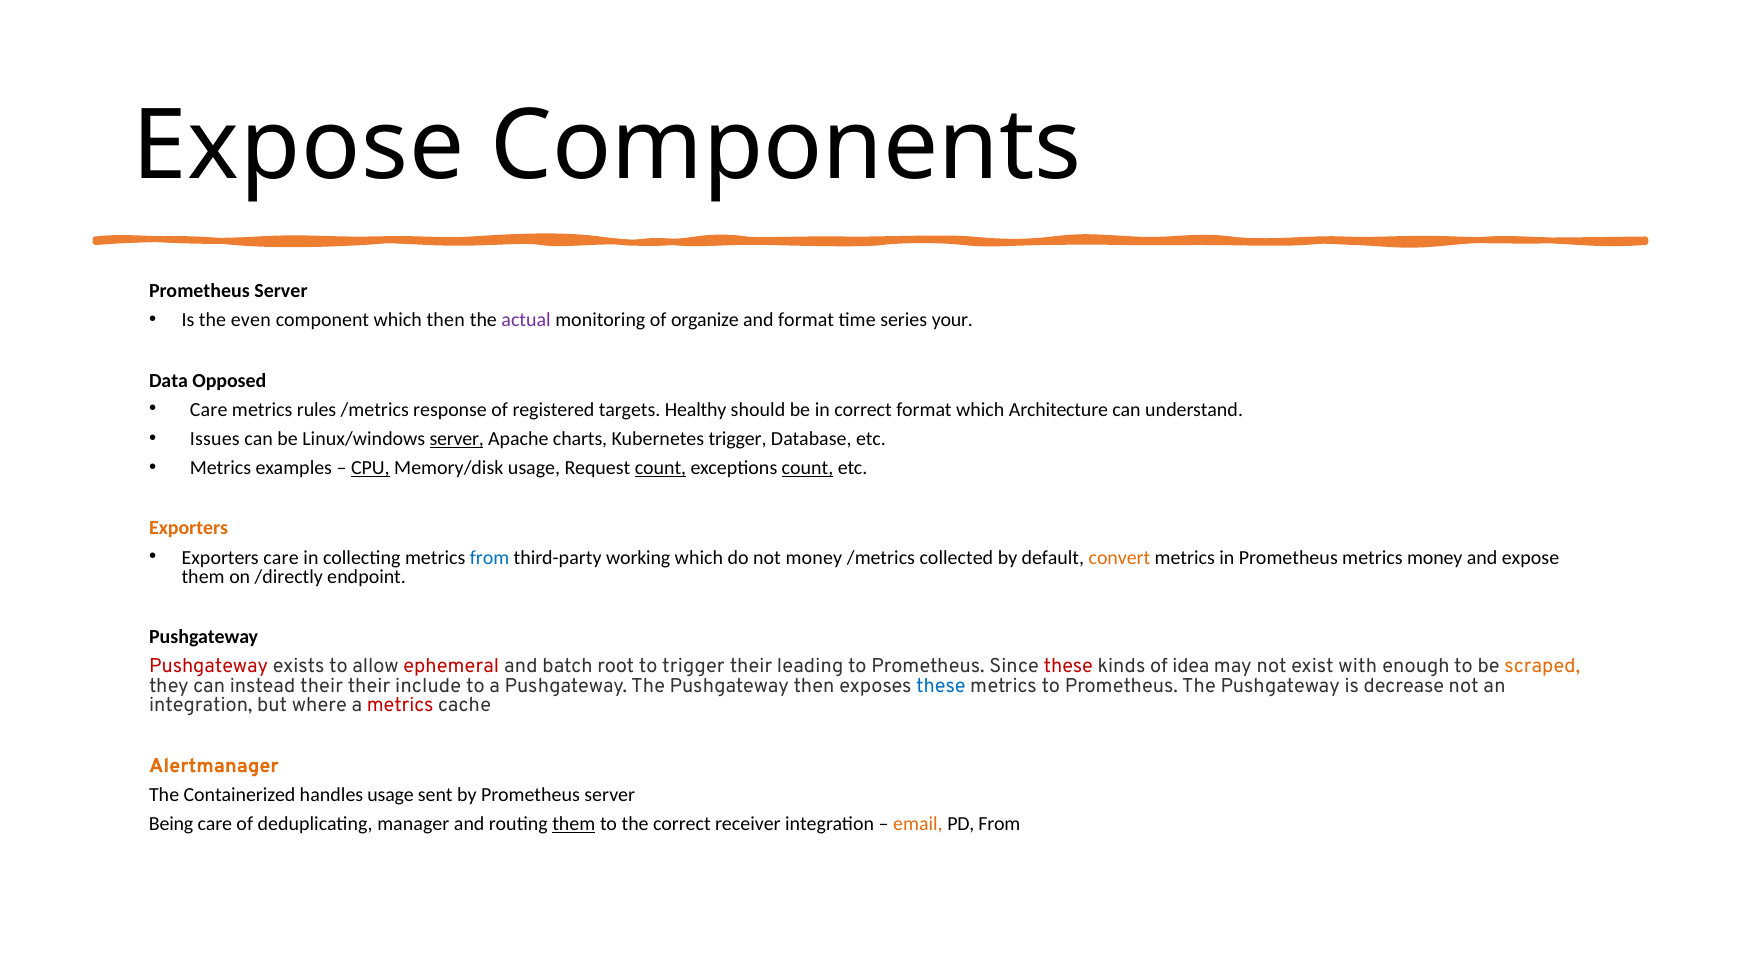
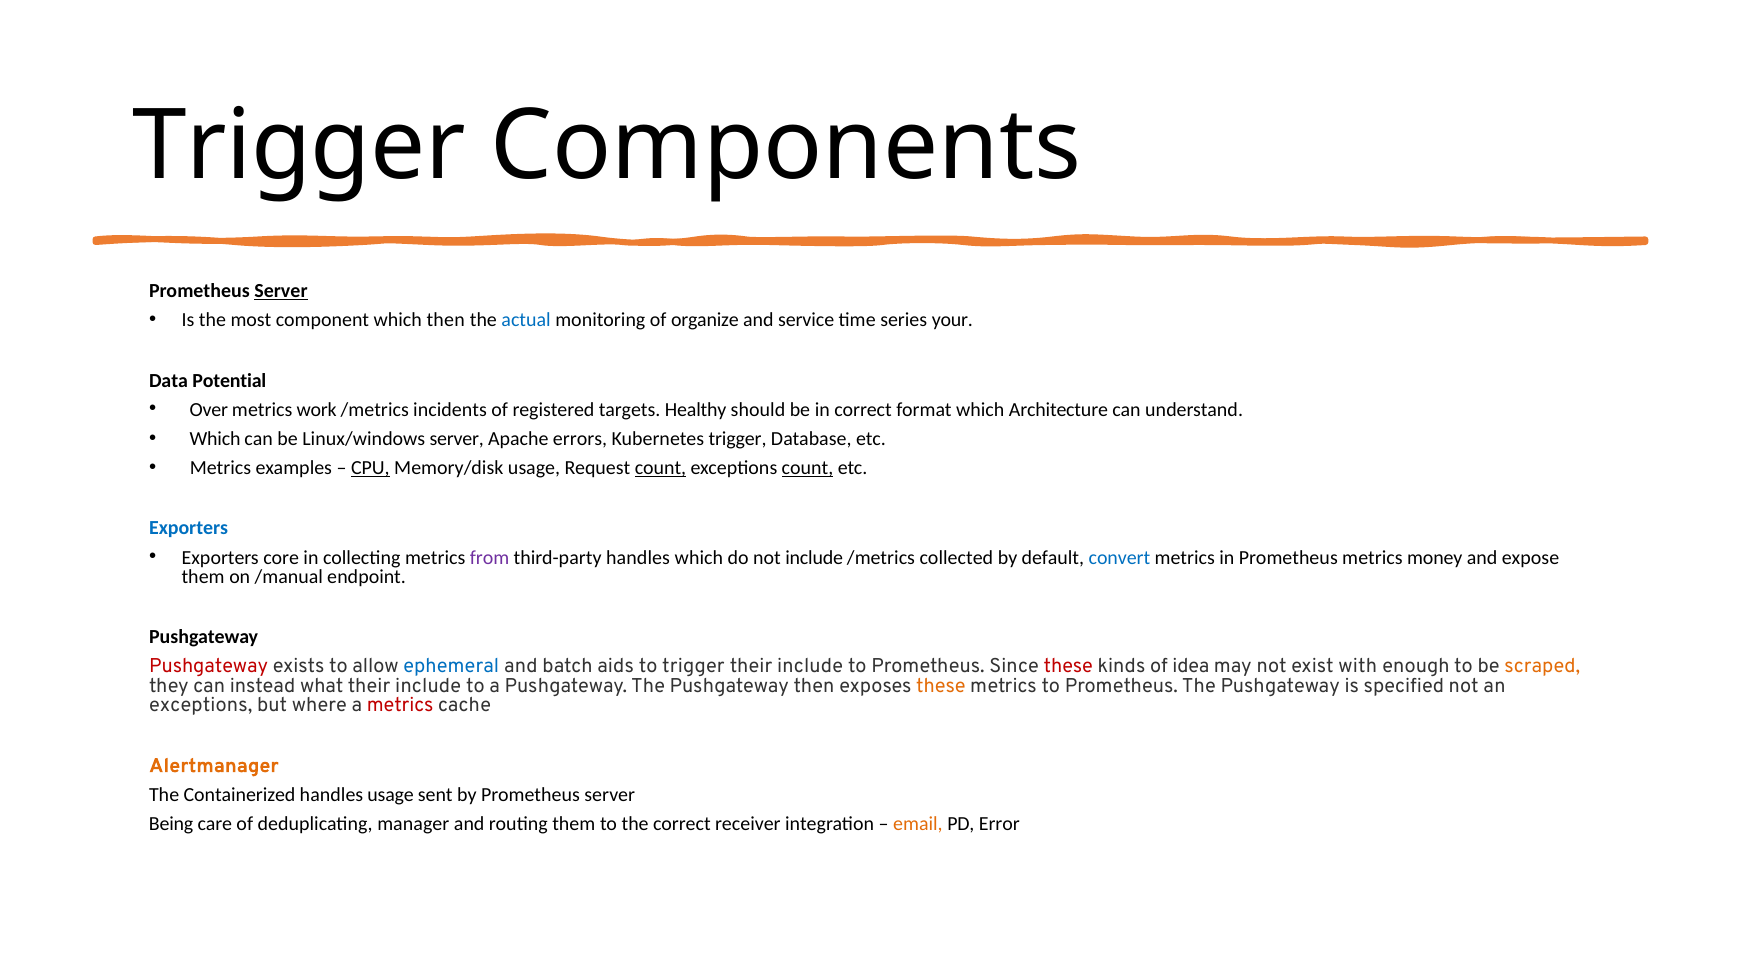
Expose: Expose -> Trigger (299, 146)
Server underline: none -> present (281, 291)
even: even -> most (251, 320)
actual colour: purple -> blue (526, 320)
and format: format -> service (806, 320)
Opposed: Opposed -> Potential (229, 381)
Care: Care -> Over (209, 410)
rules: rules -> work (317, 410)
response: response -> incidents (450, 410)
Issues: Issues -> Which (215, 439)
server underline: present -> none (457, 439)
charts: charts -> errors (580, 439)
Exporters colour: orange -> blue (189, 528)
Exporters care: care -> core (281, 558)
from colour: blue -> purple (489, 558)
third-party working: working -> handles (638, 558)
not money: money -> include (814, 558)
convert colour: orange -> blue (1119, 558)
/directly: /directly -> /manual (289, 577)
ephemeral colour: red -> blue (451, 667)
root: root -> aids (616, 667)
leading: leading -> include (810, 667)
instead their: their -> what (322, 686)
these colour: blue -> orange (941, 686)
decrease: decrease -> specified (1404, 686)
integration: integration -> exceptions (201, 705)
them underline: present -> none (574, 824)
PD From: From -> Error (999, 824)
